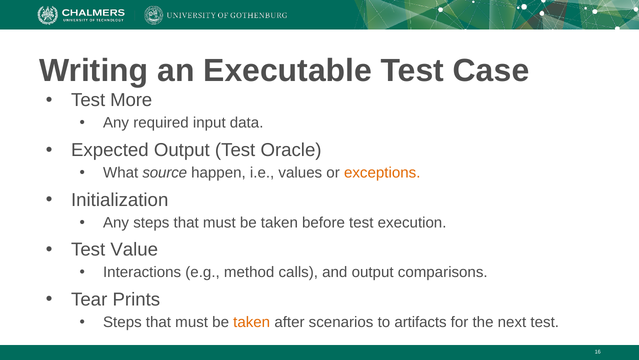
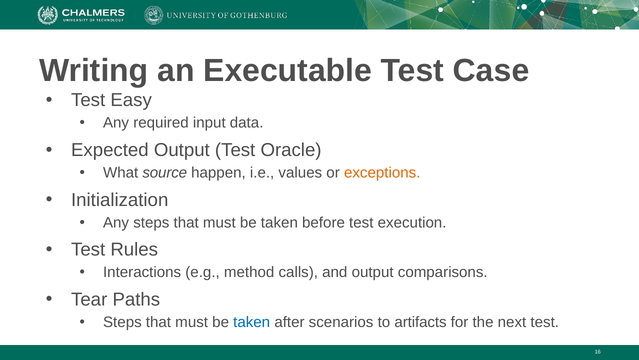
More: More -> Easy (131, 100)
Value: Value -> Rules (134, 249)
Prints: Prints -> Paths (136, 299)
taken colour: orange -> blue (252, 322)
